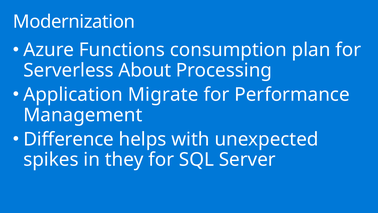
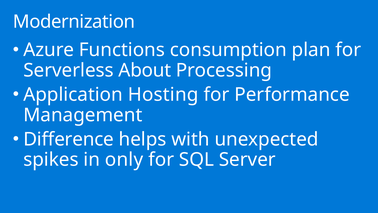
Migrate: Migrate -> Hosting (163, 94)
they: they -> only (124, 159)
